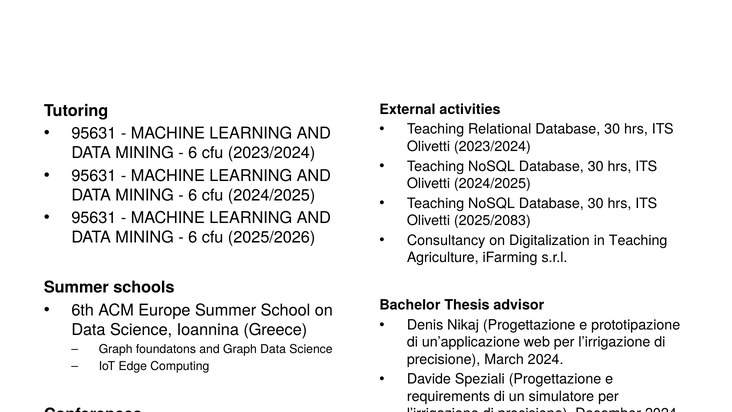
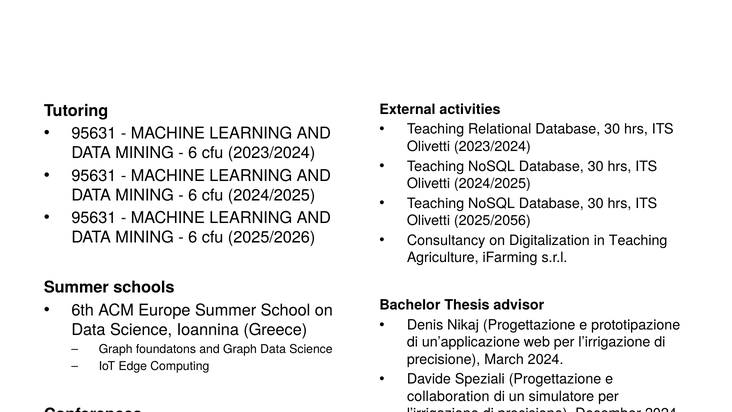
2025/2083: 2025/2083 -> 2025/2056 (492, 220)
requirements: requirements -> collaboration (448, 396)
